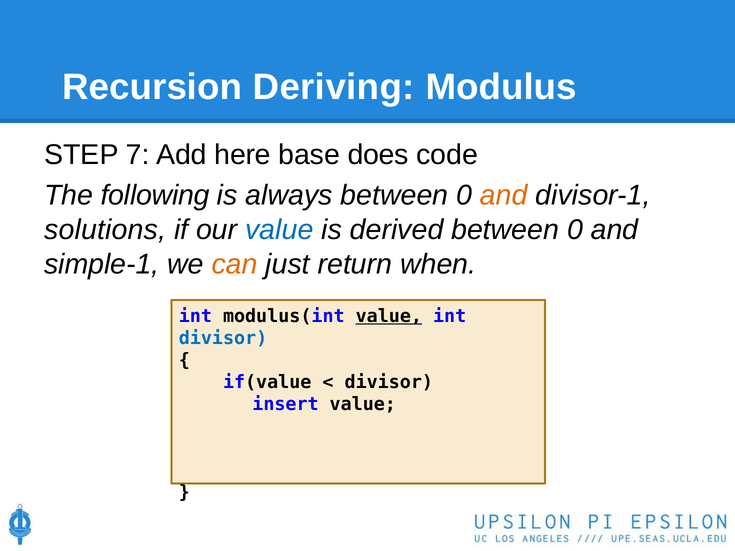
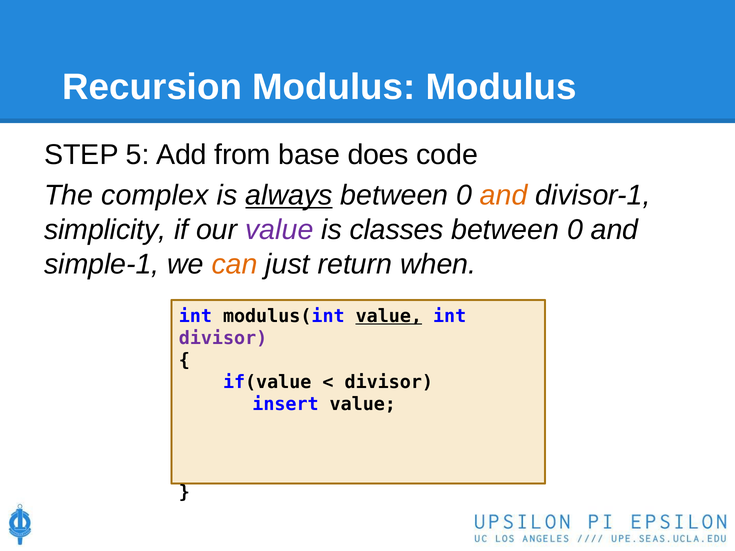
Recursion Deriving: Deriving -> Modulus (334, 87)
7: 7 -> 5 (138, 155)
here: here -> from (243, 155)
following: following -> complex (155, 196)
always underline: none -> present (289, 196)
solutions: solutions -> simplicity (105, 230)
value colour: blue -> purple (279, 230)
derived: derived -> classes (397, 230)
divisor colour: blue -> purple (223, 338)
